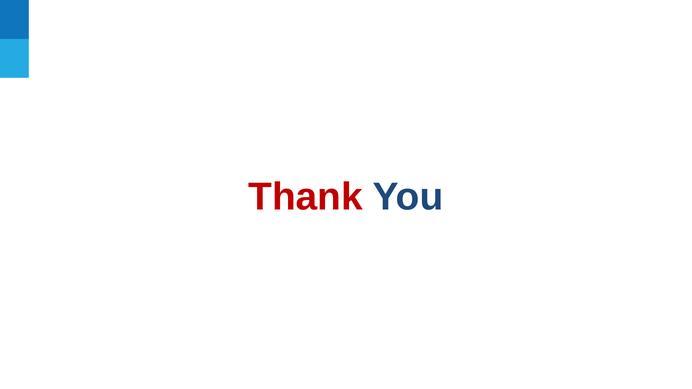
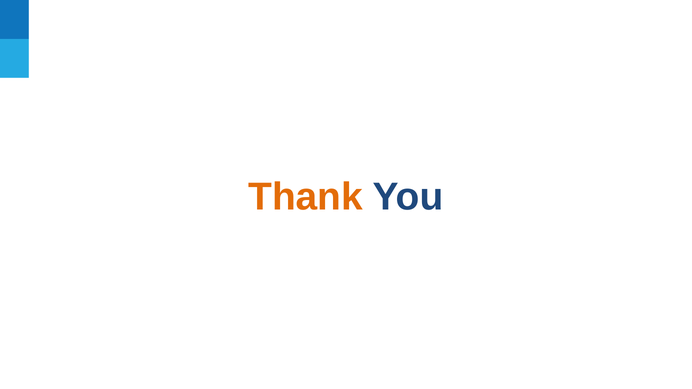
Thank colour: red -> orange (306, 197)
